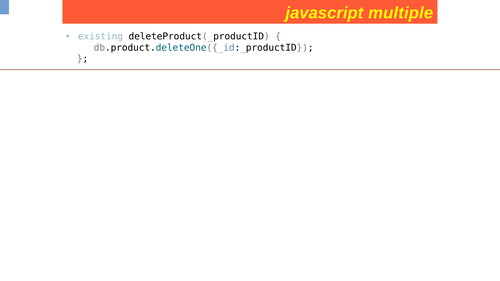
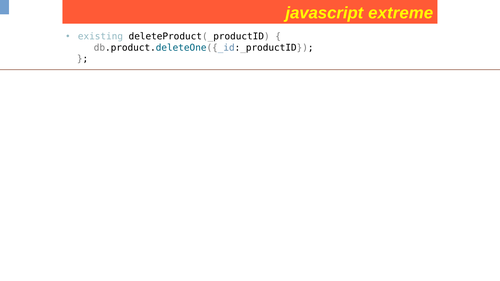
multiple: multiple -> extreme (401, 13)
